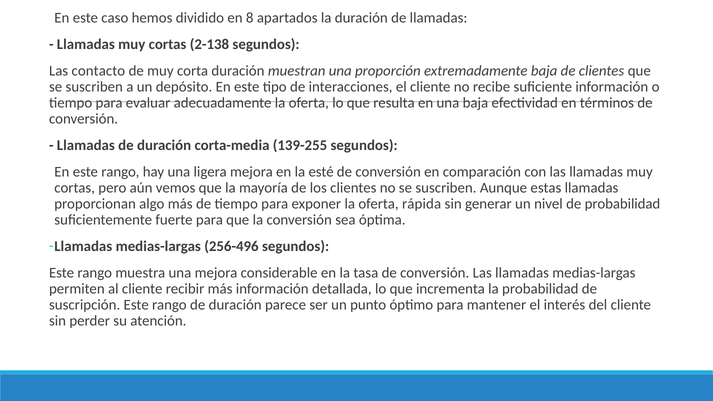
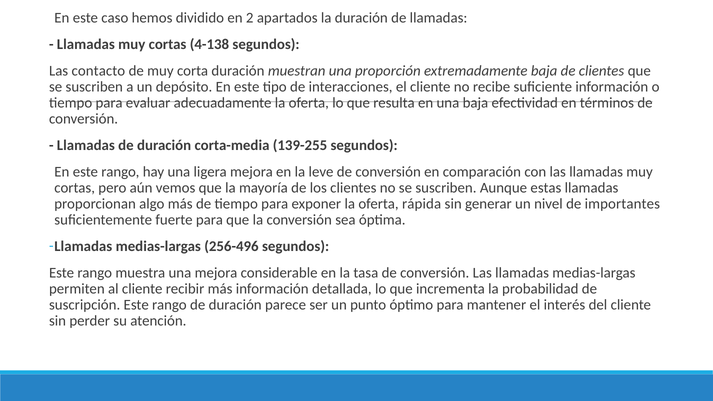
8: 8 -> 2 (250, 18)
2-138: 2-138 -> 4-138 (209, 44)
esté: esté -> leve (321, 172)
de probabilidad: probabilidad -> importantes (622, 204)
